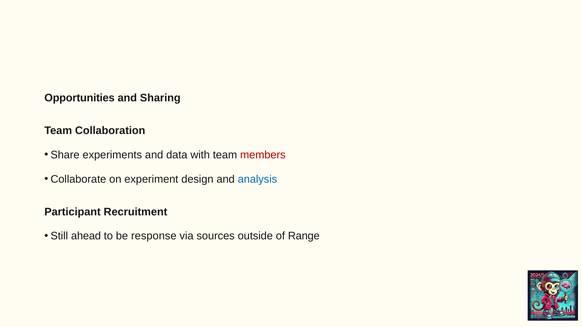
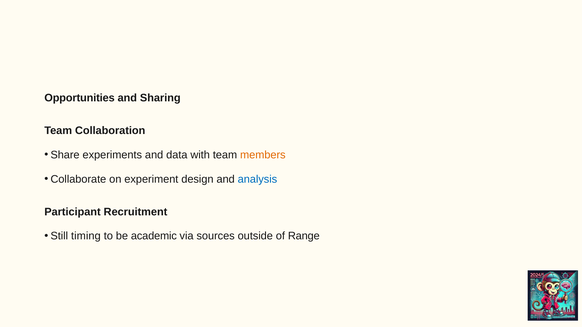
members colour: red -> orange (263, 155)
ahead: ahead -> timing (86, 236)
response: response -> academic (154, 236)
